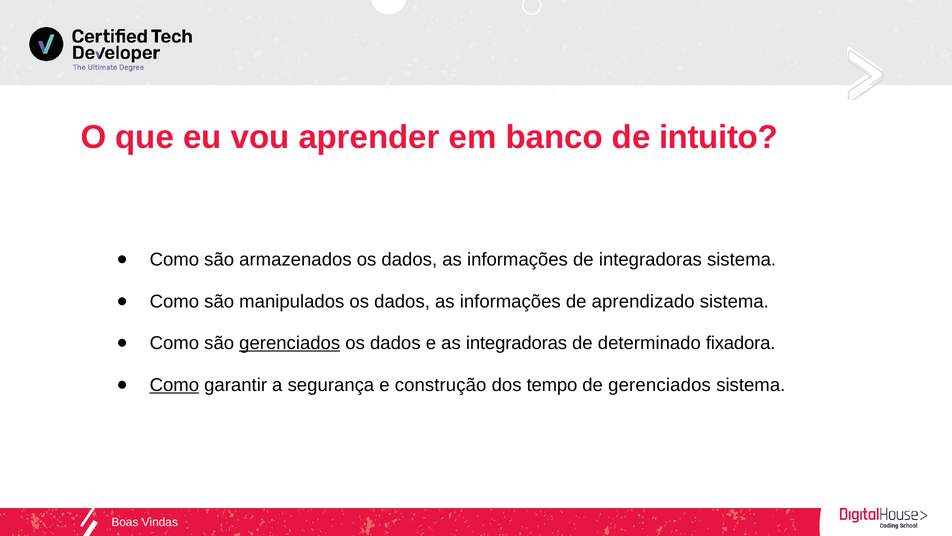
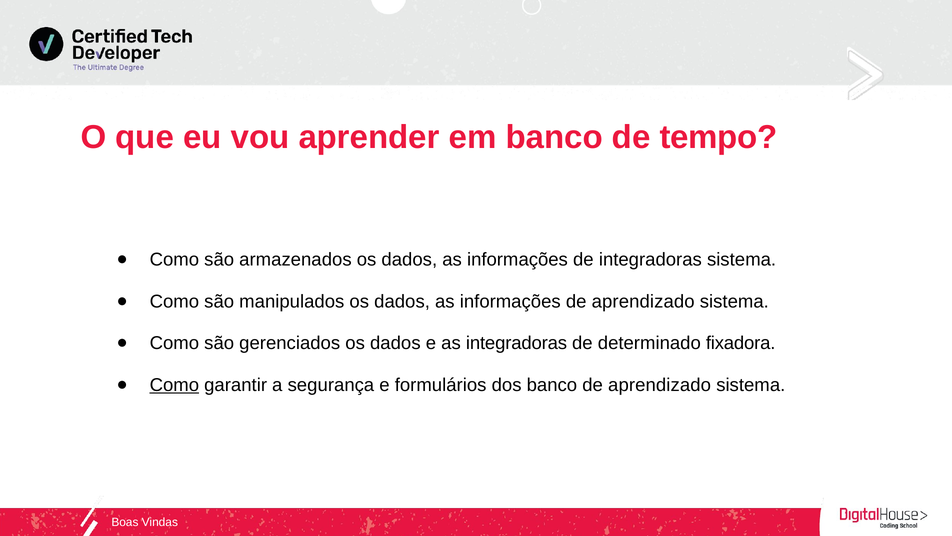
intuito: intuito -> tempo (718, 137)
gerenciados underline: present -> none (290, 343)
construção: construção -> formulários (441, 385)
dos tempo: tempo -> banco (552, 385)
gerenciados: gerenciados -> aprendizado (660, 385)
